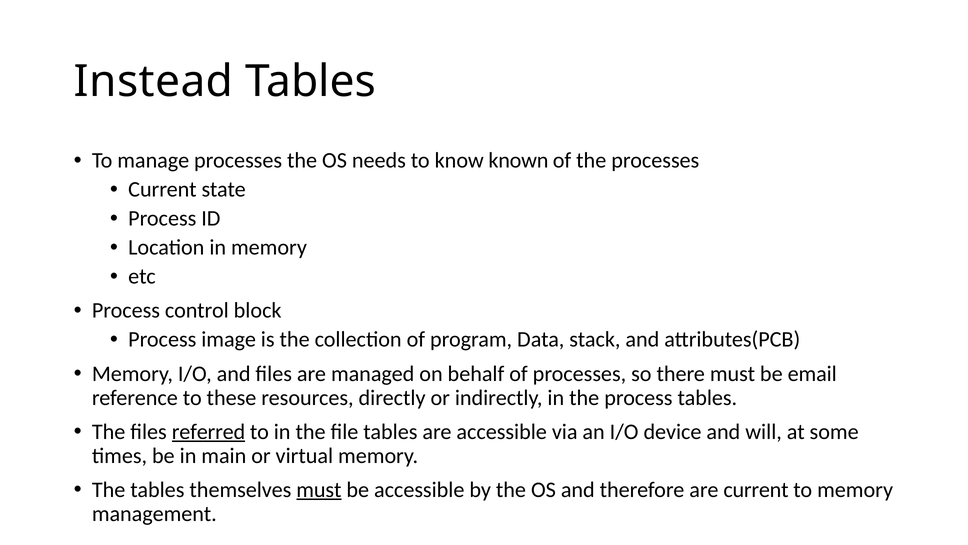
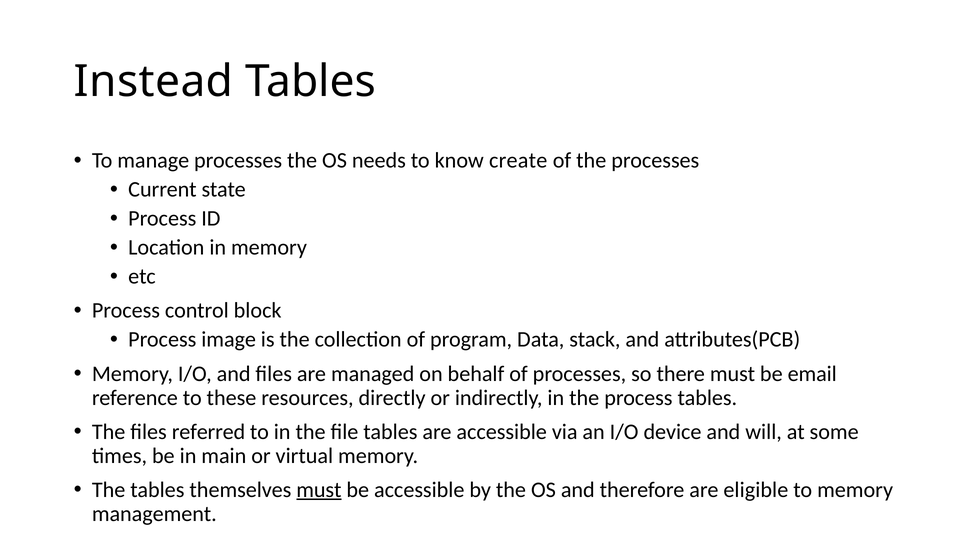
known: known -> create (518, 160)
referred underline: present -> none (208, 431)
are current: current -> eligible (756, 489)
